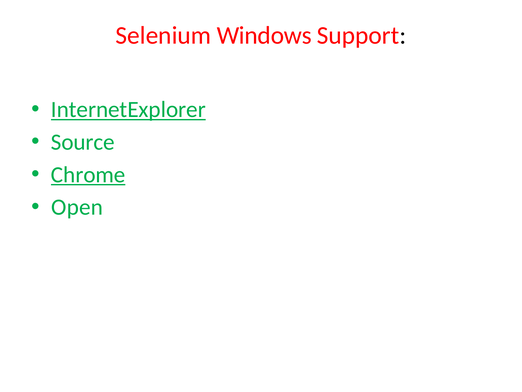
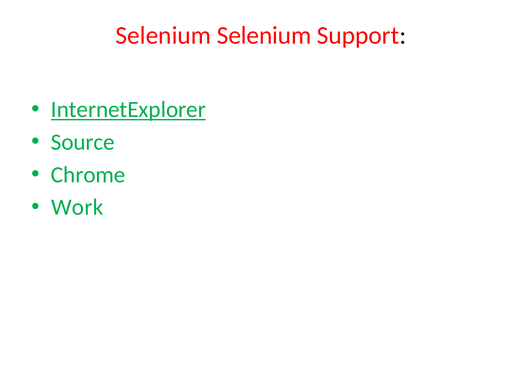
Selenium Windows: Windows -> Selenium (264, 35)
Chrome underline: present -> none (88, 174)
Open: Open -> Work (77, 207)
